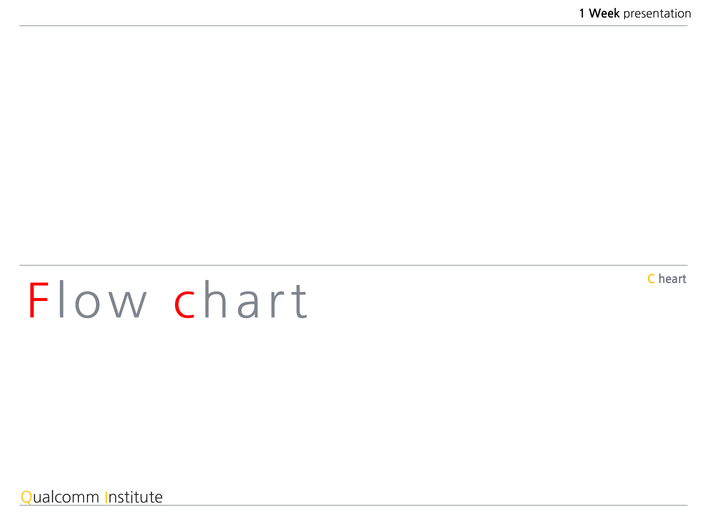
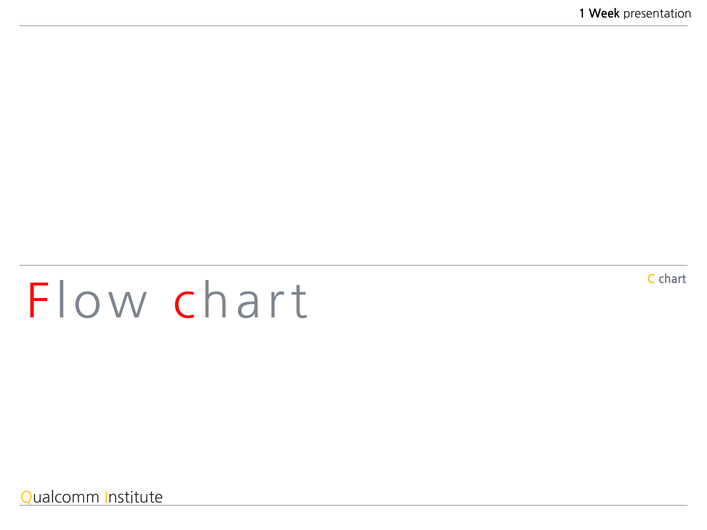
C heart: heart -> chart (672, 279)
